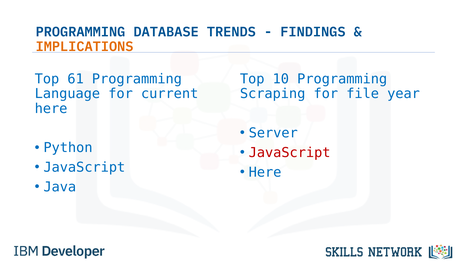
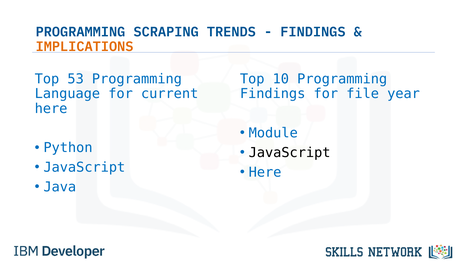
DATABASE: DATABASE -> SCRAPING (166, 32)
61: 61 -> 53 (76, 79)
Scraping: Scraping -> Findings (273, 94)
Server: Server -> Module (273, 133)
JavaScript colour: red -> black (290, 152)
